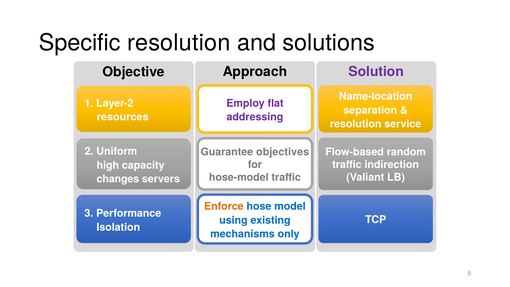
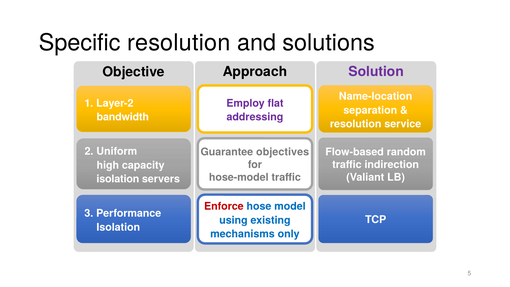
resources: resources -> bandwidth (123, 117)
changes: changes -> isolation (118, 179)
Enforce colour: orange -> red (224, 206)
